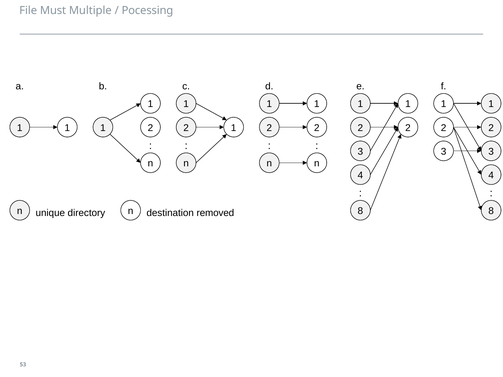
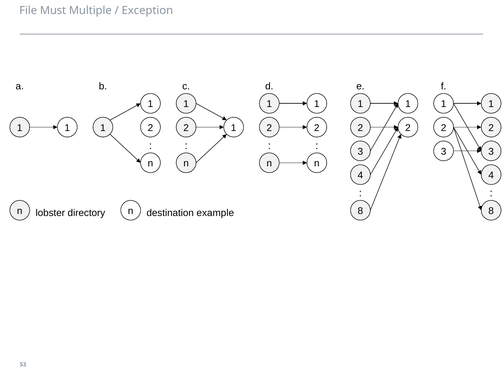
Pocessing: Pocessing -> Exception (147, 10)
unique: unique -> lobster (50, 213)
removed: removed -> example (215, 213)
